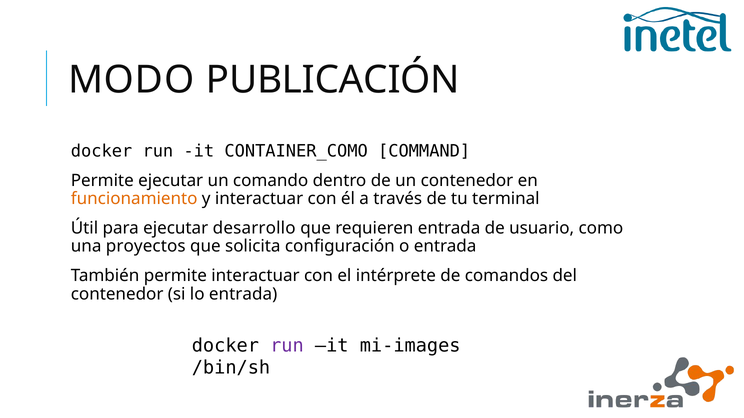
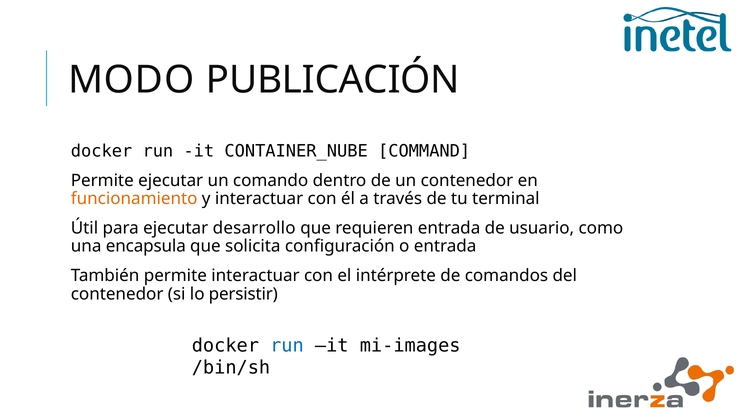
CONTAINER_COMO: CONTAINER_COMO -> CONTAINER_NUBE (296, 151)
proyectos: proyectos -> encapsula (146, 247)
lo entrada: entrada -> persistir (243, 294)
run colour: purple -> blue (287, 346)
